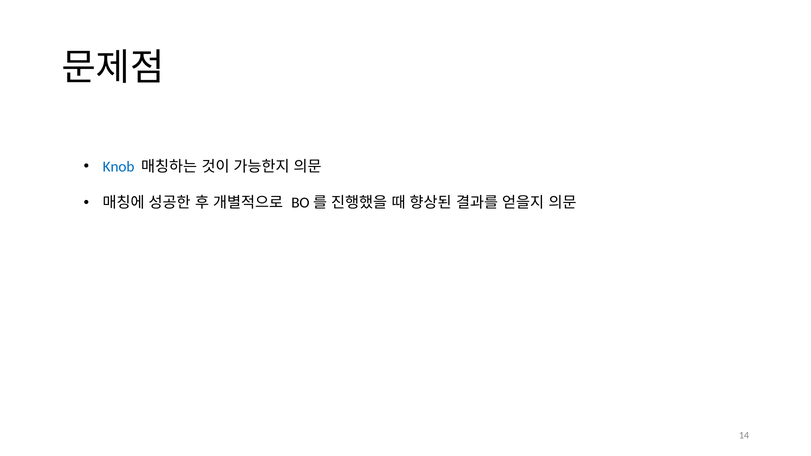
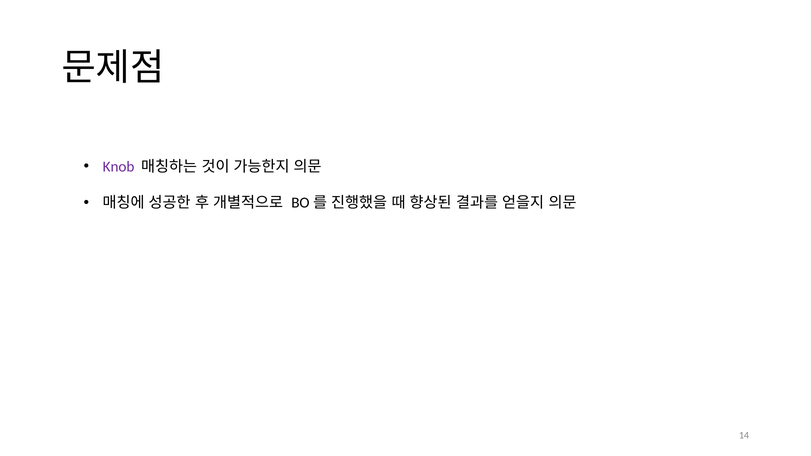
Knob colour: blue -> purple (119, 167)
